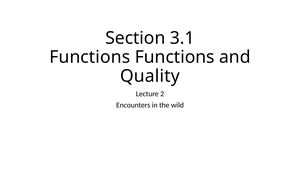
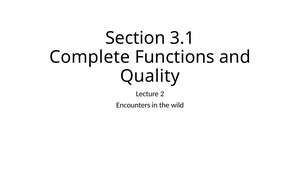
Functions: Functions -> Complete (90, 57)
